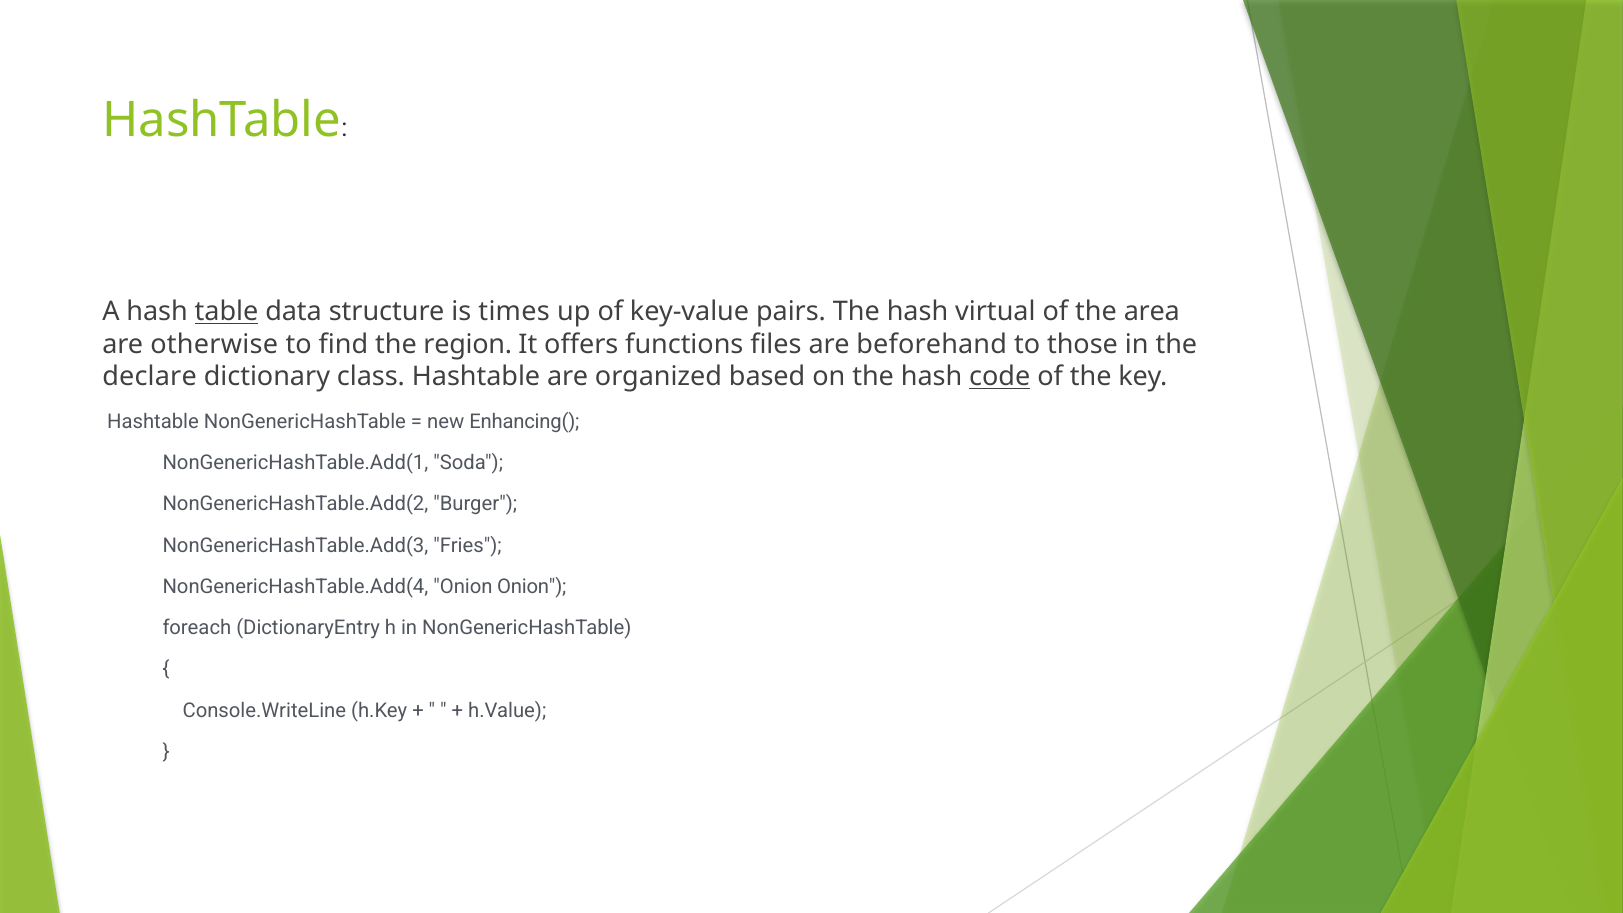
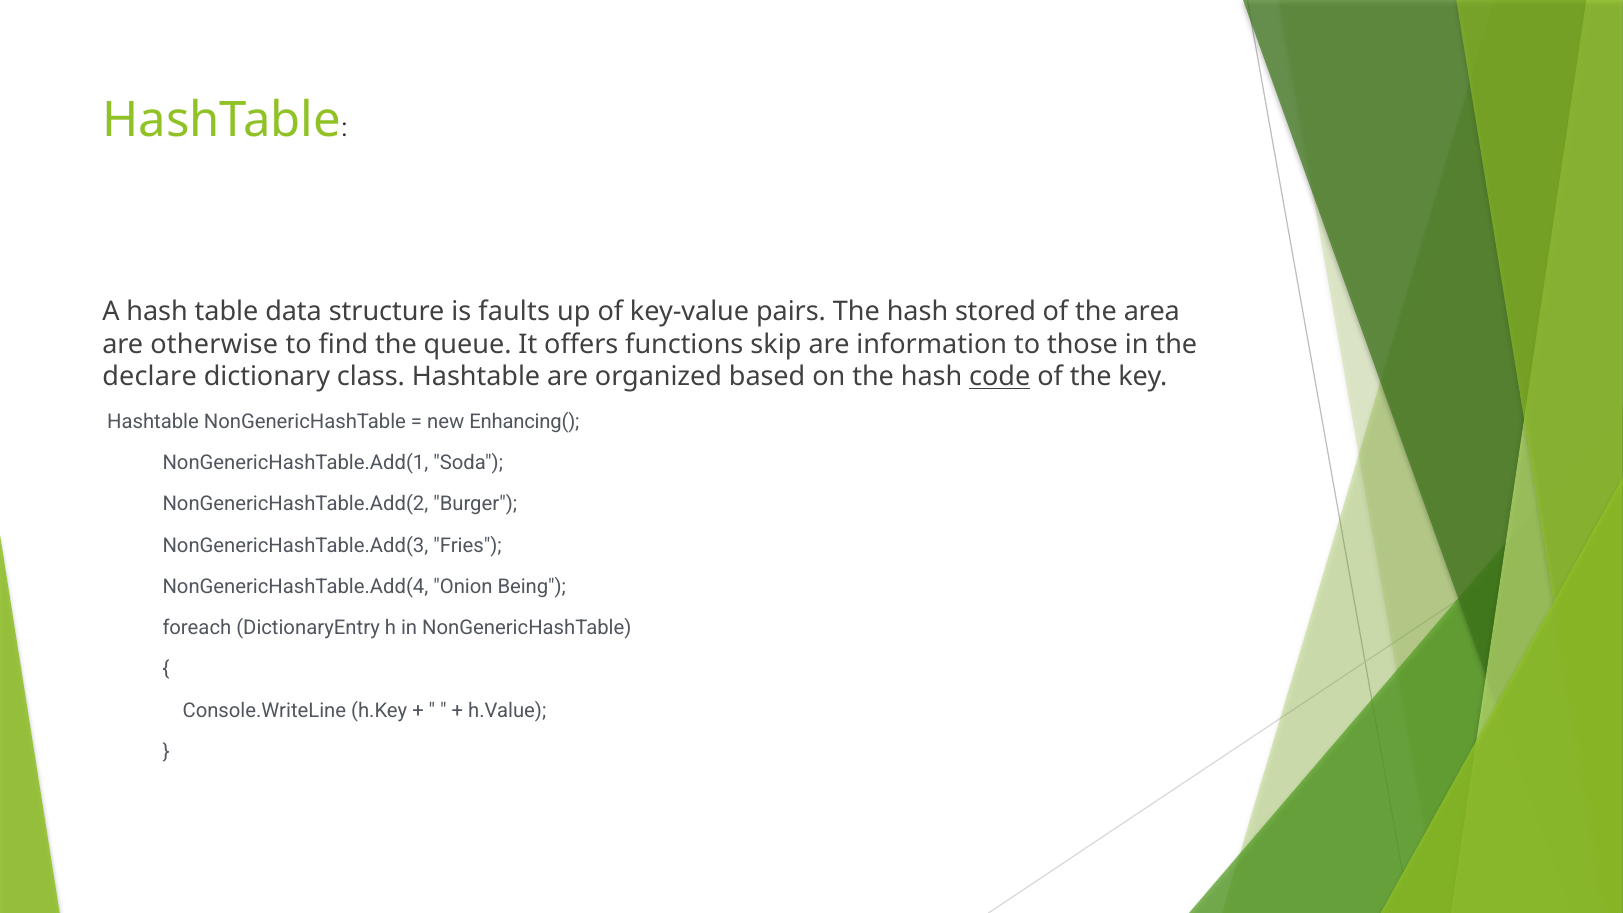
table underline: present -> none (227, 312)
times: times -> faults (514, 312)
virtual: virtual -> stored (995, 312)
region: region -> queue (468, 344)
files: files -> skip (776, 344)
beforehand: beforehand -> information (932, 344)
Onion Onion: Onion -> Being (532, 587)
